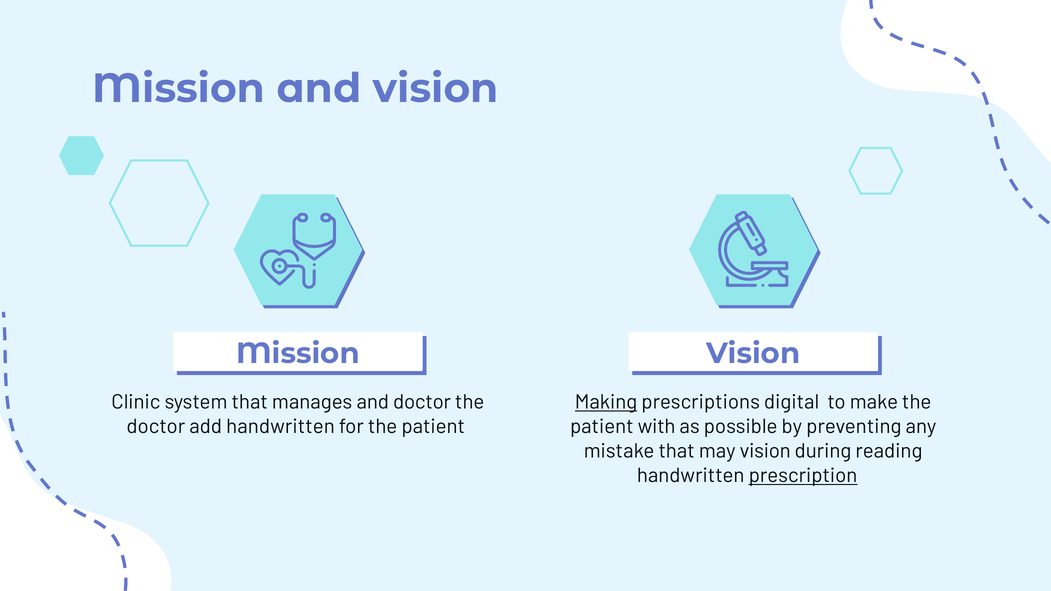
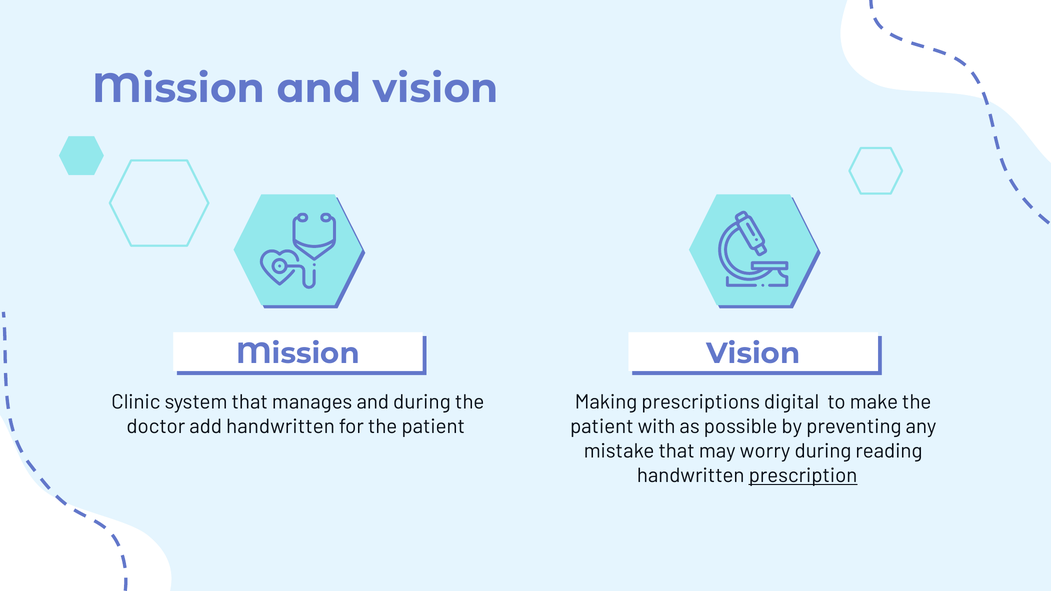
and doctor: doctor -> during (422, 402)
Making underline: present -> none (606, 402)
may vision: vision -> worry (765, 451)
